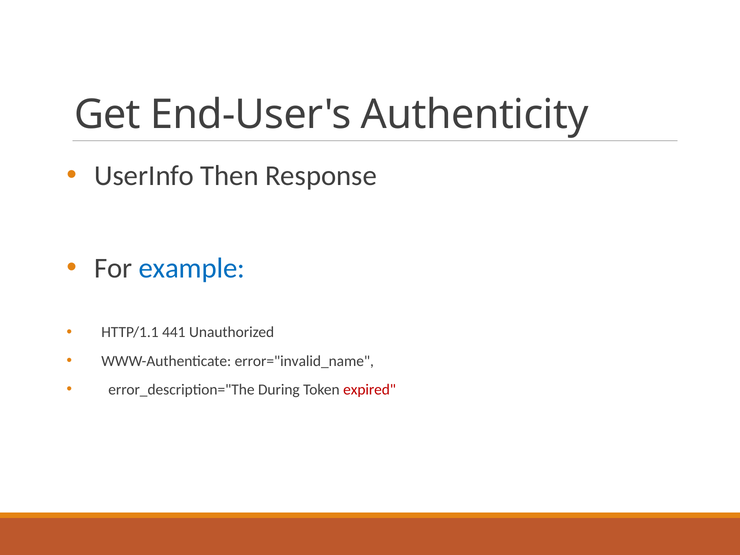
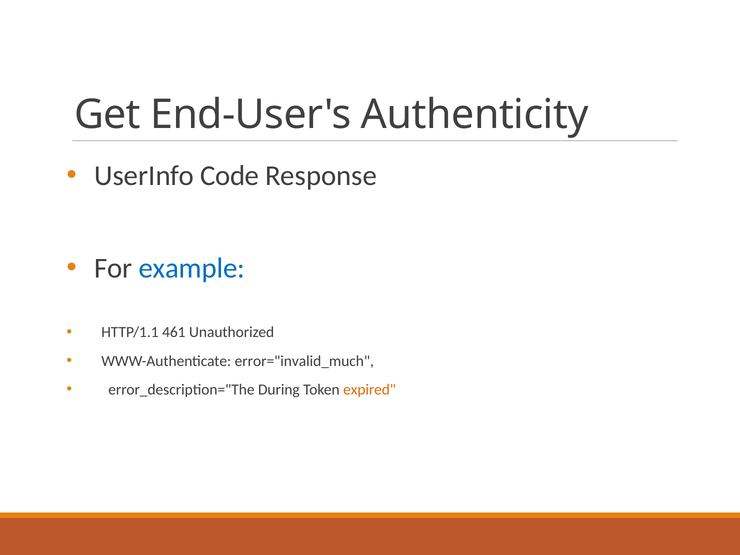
Then: Then -> Code (230, 176)
441: 441 -> 461 (174, 332)
error="invalid_name: error="invalid_name -> error="invalid_much (304, 361)
expired colour: red -> orange (370, 390)
